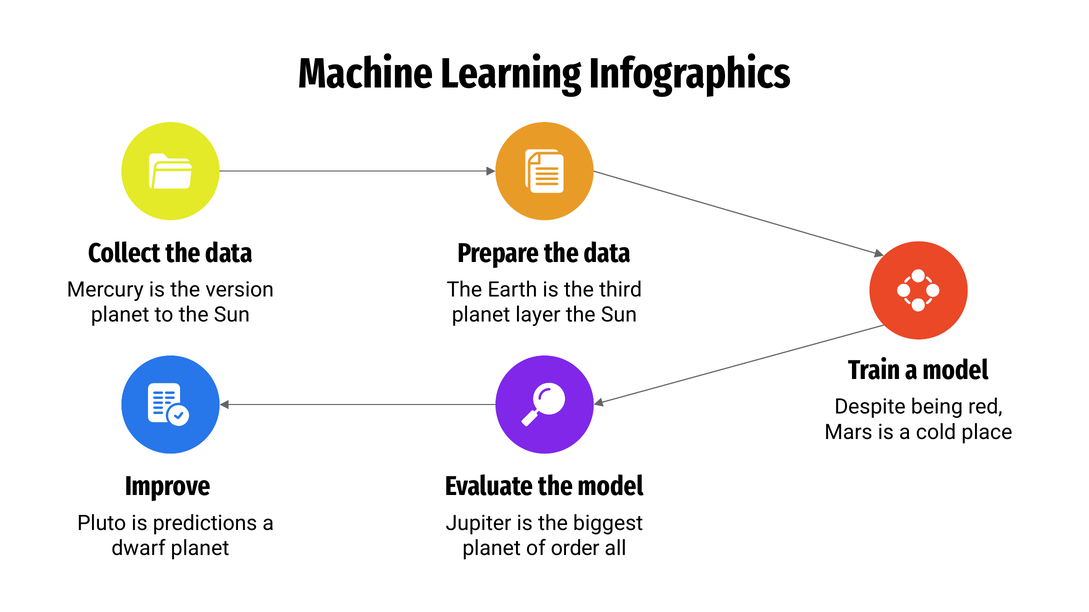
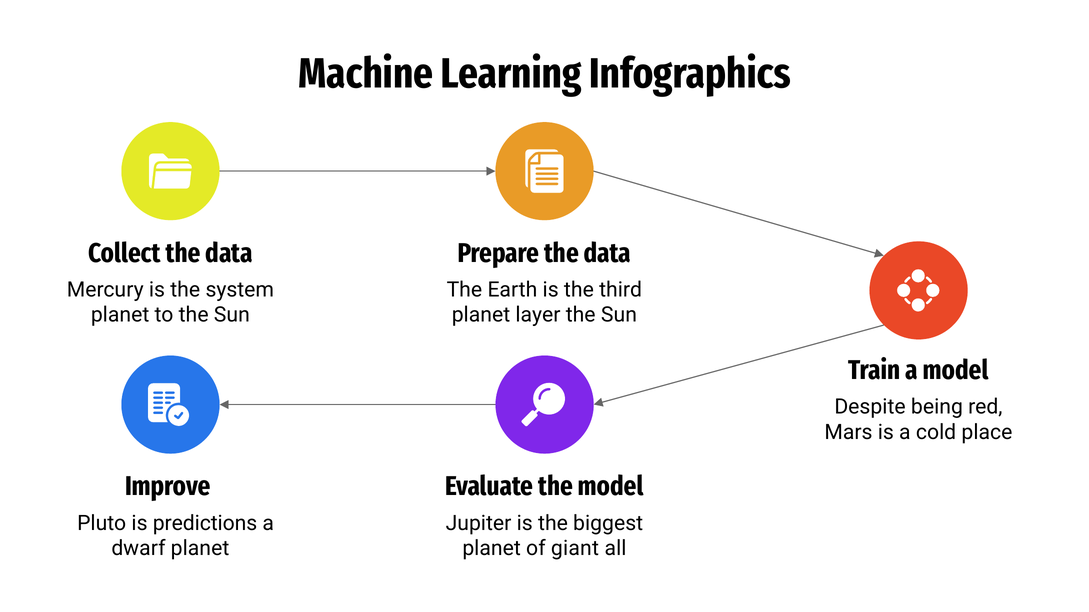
version: version -> system (240, 290)
order: order -> giant (575, 549)
